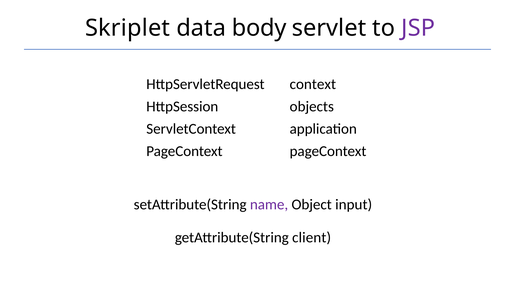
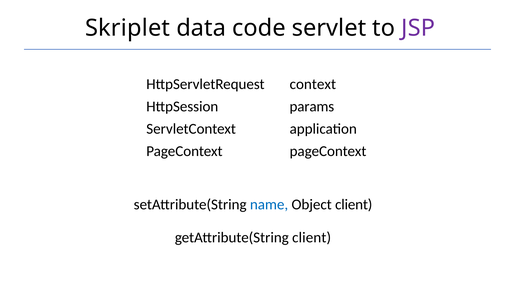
body: body -> code (259, 28)
objects: objects -> params (312, 106)
name colour: purple -> blue (269, 204)
Object input: input -> client (354, 204)
